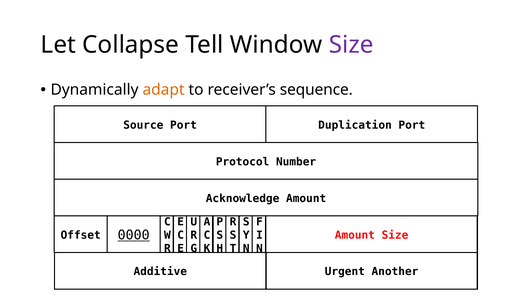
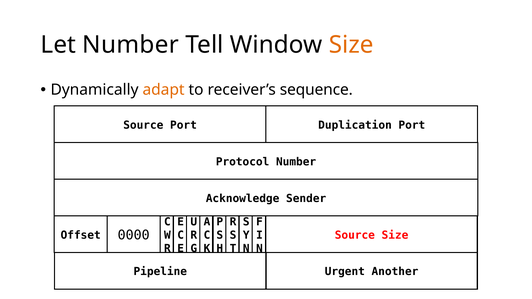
Let Collapse: Collapse -> Number (131, 45)
Size colour: purple -> orange (351, 45)
Acknowledge Amount: Amount -> Sender (306, 199)
0000 underline: present -> none (134, 235)
Amount: Amount -> Source (355, 235)
Additive: Additive -> Pipeline (160, 272)
